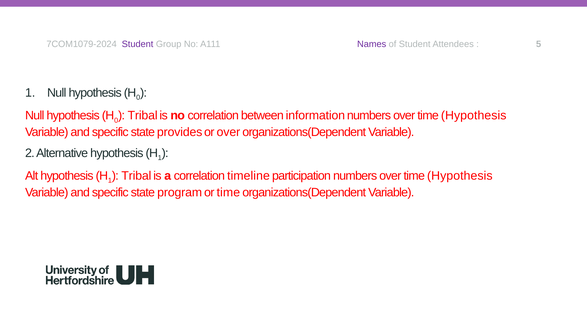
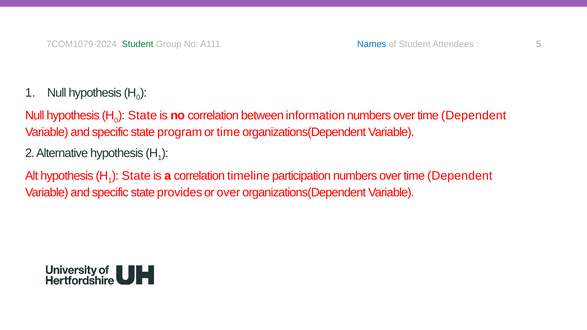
Student colour: purple -> green (138, 44)
Names colour: purple -> blue (372, 44)
Tribal: Tribal -> State (142, 116)
Hypothesis: Hypothesis -> Dependent (474, 116)
provides: provides -> program (180, 132)
or over: over -> time (228, 132)
Tribal: Tribal -> State (136, 176)
Hypothesis: Hypothesis -> Dependent (460, 176)
program: program -> provides (180, 193)
or time: time -> over (228, 193)
